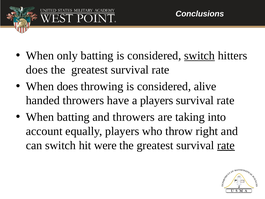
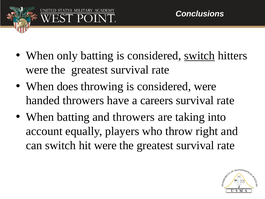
does: does -> were (37, 70)
considered alive: alive -> were (205, 86)
a players: players -> careers (157, 100)
rate underline: present -> none (226, 145)
